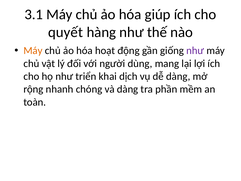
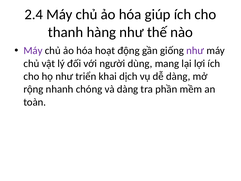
3.1: 3.1 -> 2.4 (34, 14)
quyết: quyết -> thanh (66, 32)
Máy colour: orange -> purple (33, 51)
